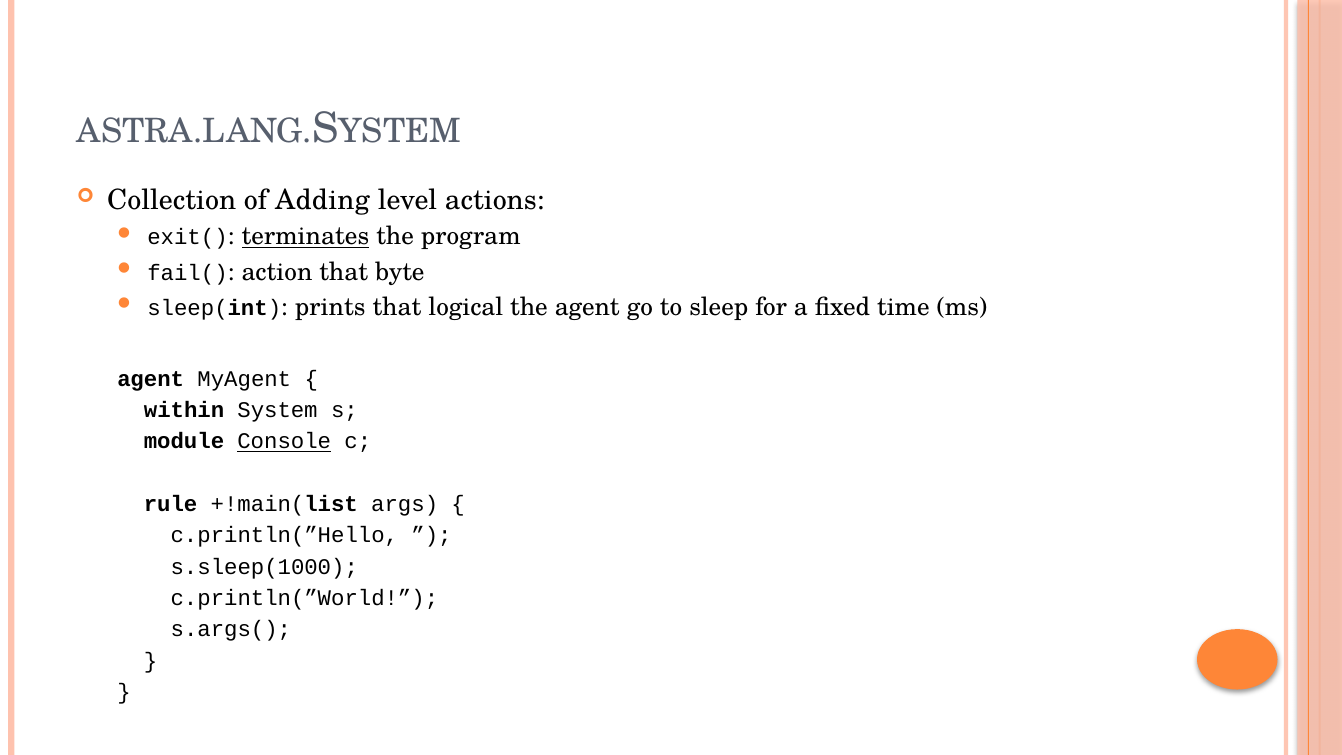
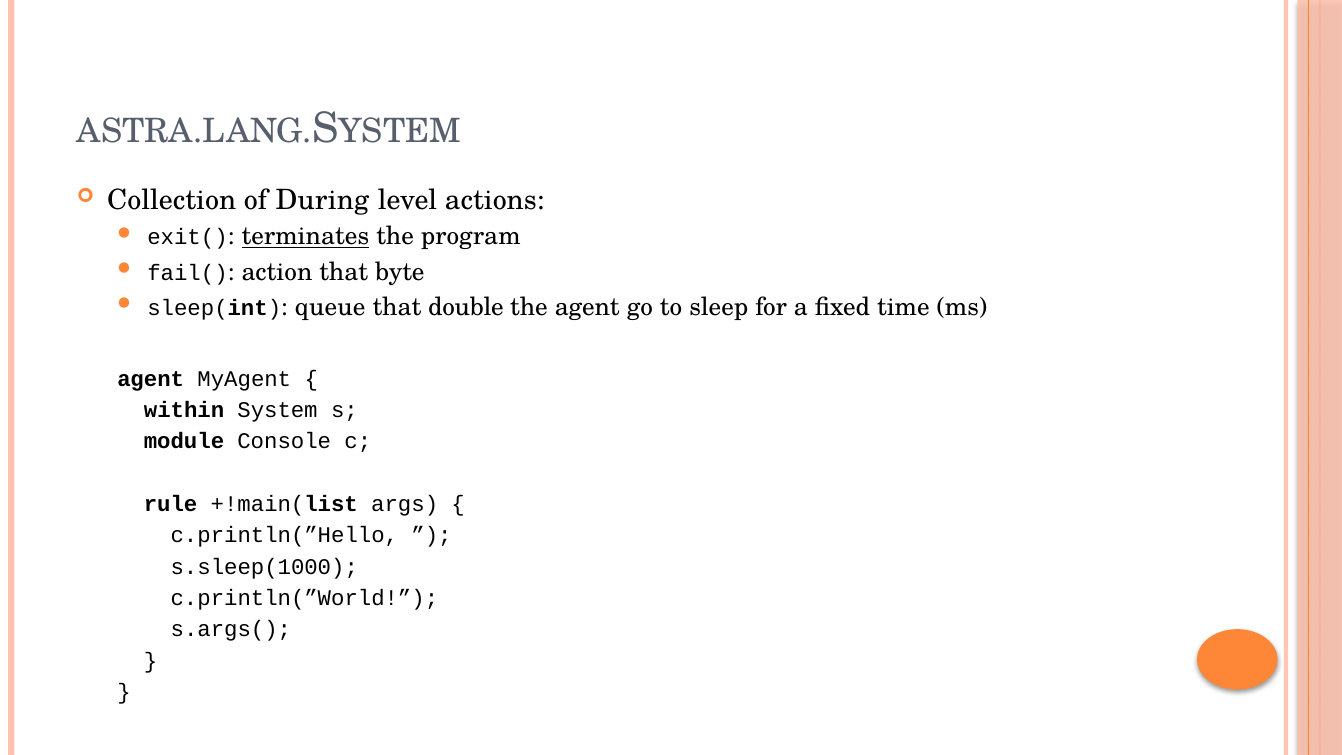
Adding: Adding -> During (322, 200)
prints: prints -> queue (330, 307)
logical: logical -> double (466, 307)
Console underline: present -> none (284, 442)
